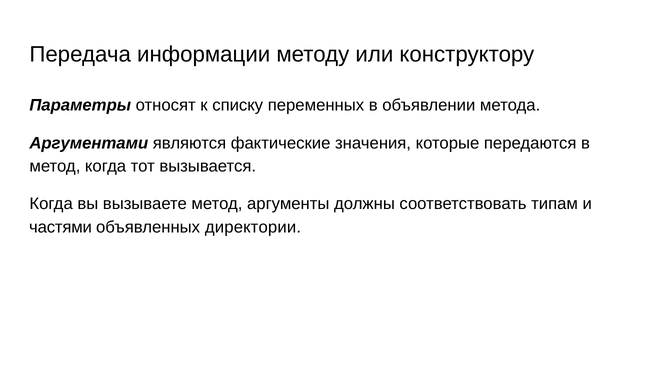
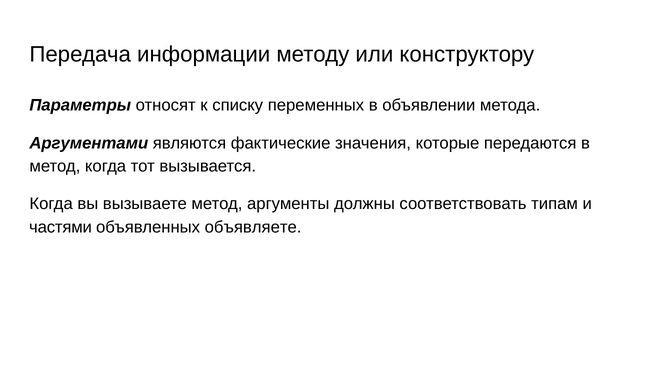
директории: директории -> объявляете (253, 227)
